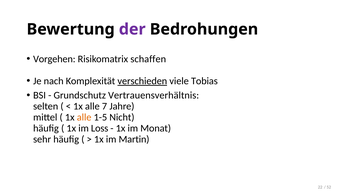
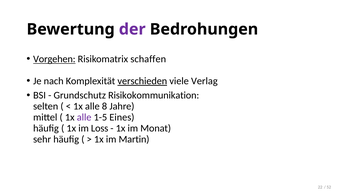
Vorgehen underline: none -> present (54, 59)
Tobias: Tobias -> Verlag (204, 81)
Vertrauensverhältnis: Vertrauensverhältnis -> Risikokommunikation (154, 96)
7: 7 -> 8 (105, 107)
alle colour: orange -> purple (84, 117)
Nicht: Nicht -> Eines (122, 117)
